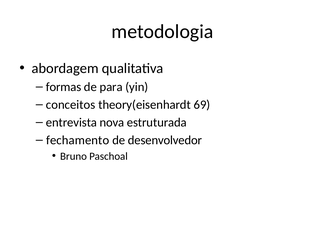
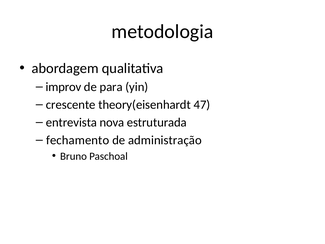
formas: formas -> improv (64, 87)
conceitos: conceitos -> crescente (71, 105)
69: 69 -> 47 (202, 105)
desenvolvedor: desenvolvedor -> administração (165, 140)
